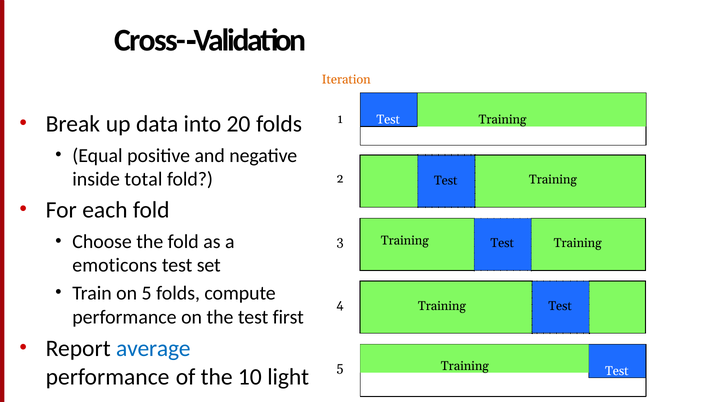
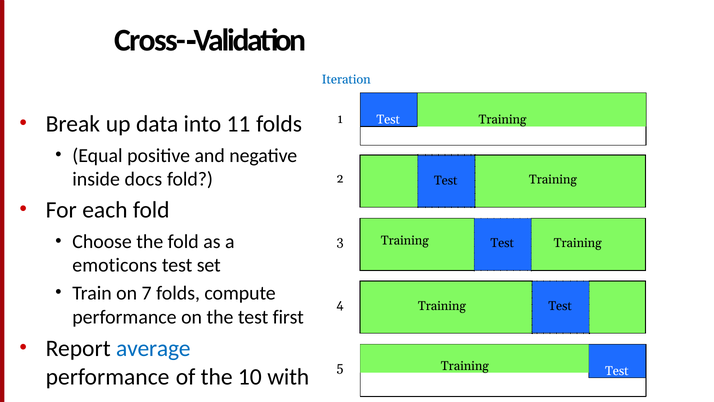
Iteration colour: orange -> blue (346, 79)
20: 20 -> 11 (238, 124)
total: total -> docs (143, 179)
on 5: 5 -> 7 (147, 293)
light: light -> with (288, 376)
